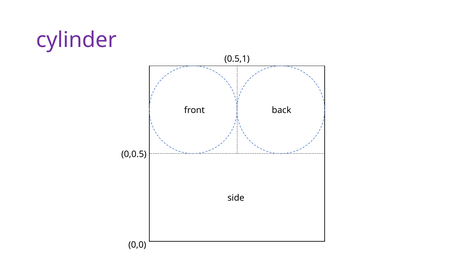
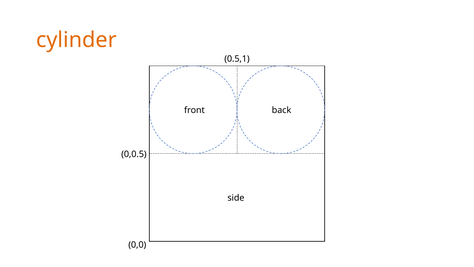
cylinder colour: purple -> orange (76, 40)
